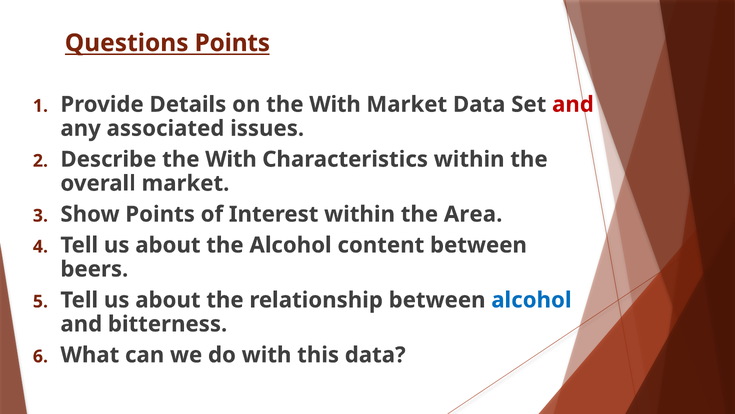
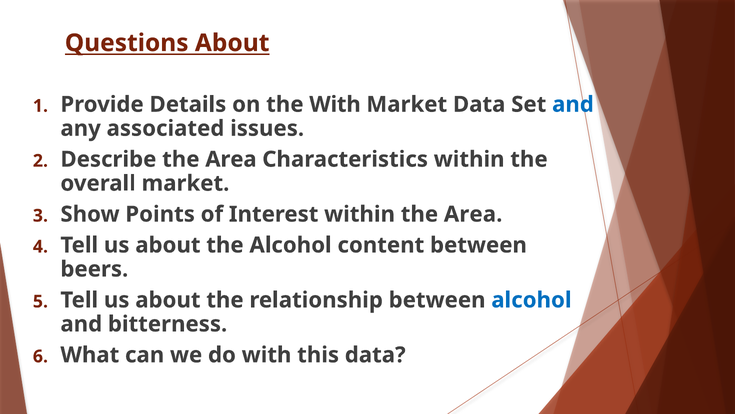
Questions Points: Points -> About (232, 43)
and colour: red -> blue (573, 104)
Describe the With: With -> Area (231, 159)
